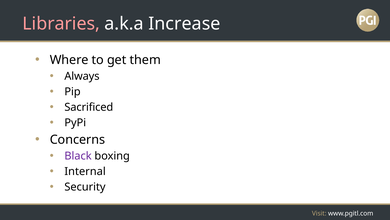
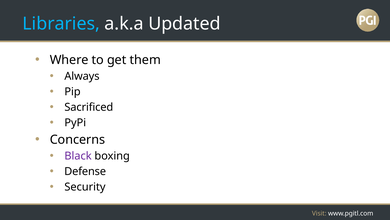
Libraries colour: pink -> light blue (61, 24)
Increase: Increase -> Updated (184, 24)
Internal: Internal -> Defense (85, 171)
